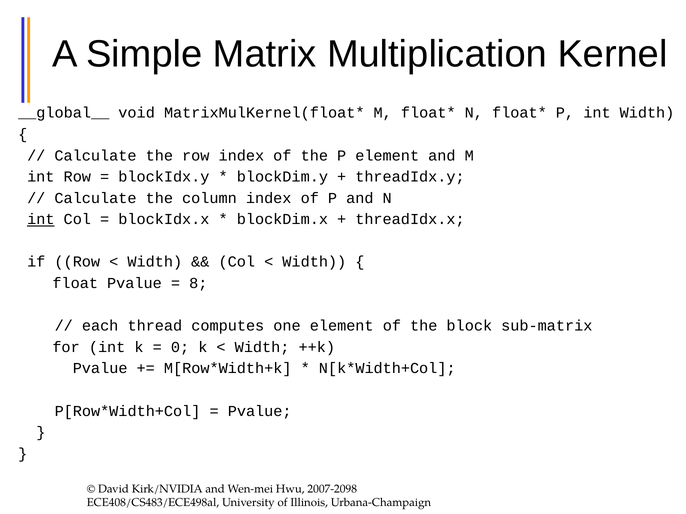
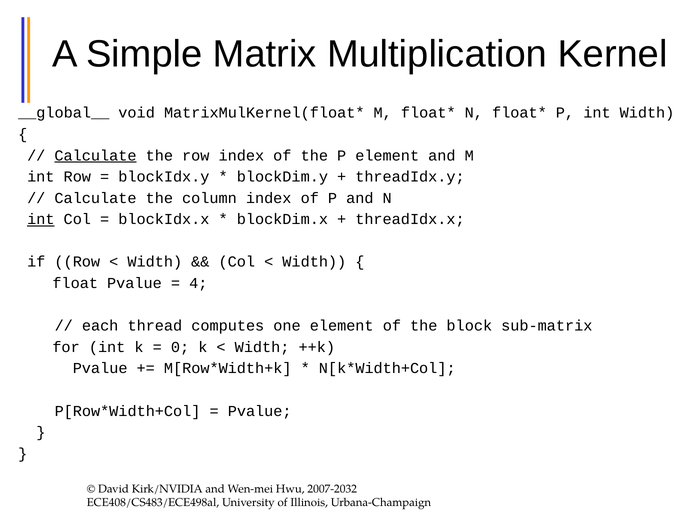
Calculate underline: none -> present (96, 156)
8: 8 -> 4 (198, 284)
2007-2098: 2007-2098 -> 2007-2032 (332, 489)
